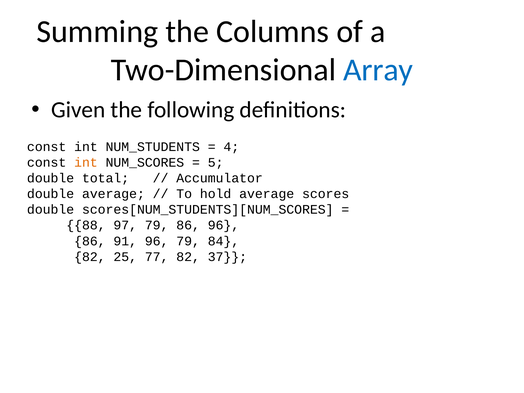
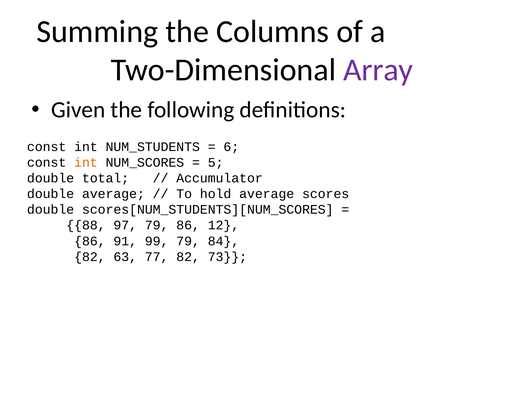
Array colour: blue -> purple (378, 70)
4: 4 -> 6 (231, 147)
86 96: 96 -> 12 (223, 225)
91 96: 96 -> 99 (157, 241)
25: 25 -> 63 (125, 257)
37: 37 -> 73 (227, 257)
